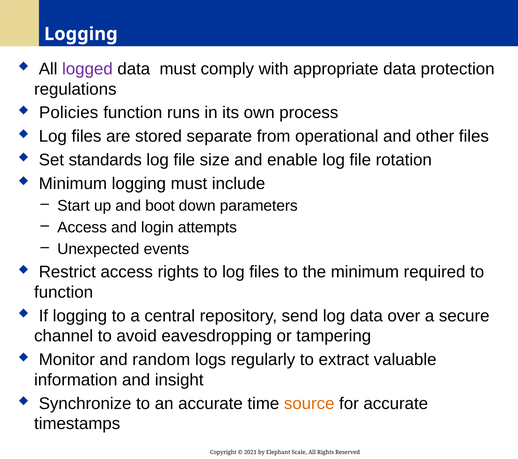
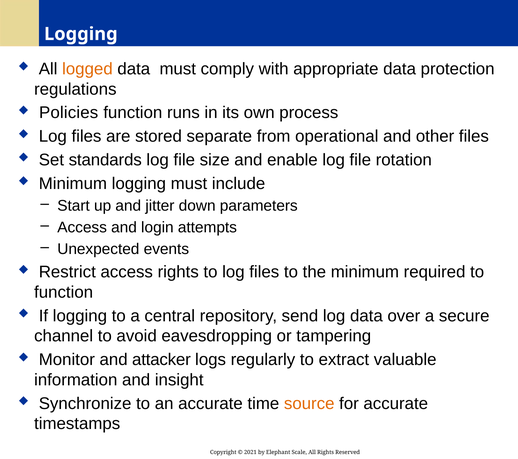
logged colour: purple -> orange (87, 69)
boot: boot -> jitter (160, 206)
random: random -> attacker (161, 359)
